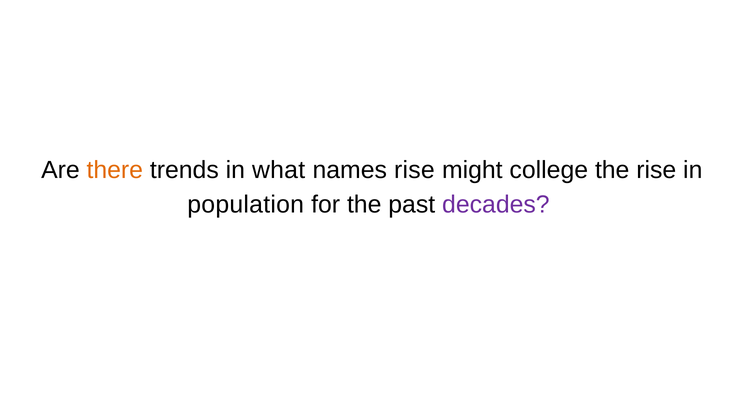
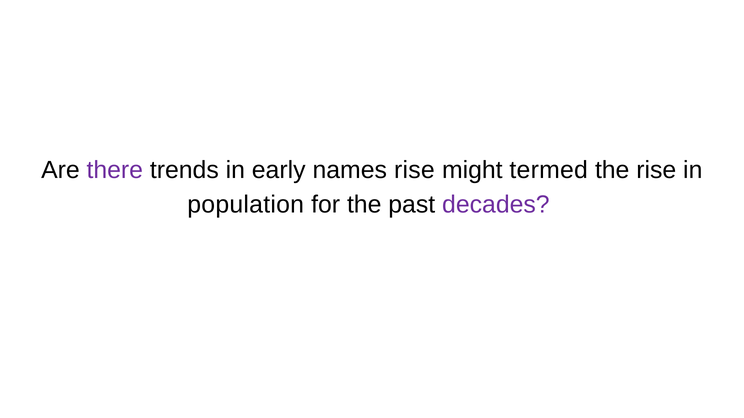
there colour: orange -> purple (115, 170)
what: what -> early (279, 170)
college: college -> termed (549, 170)
